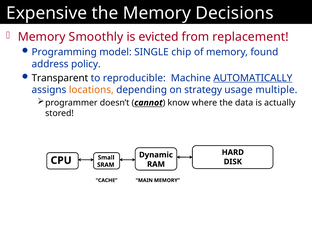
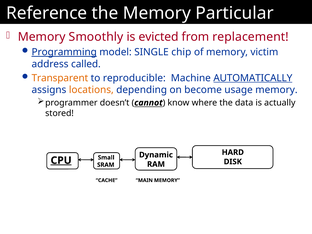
Expensive: Expensive -> Reference (47, 13)
Decisions: Decisions -> Particular (235, 13)
Programming underline: none -> present (64, 52)
found: found -> victim (264, 52)
policy: policy -> called (86, 64)
Transparent colour: black -> orange (60, 78)
strategy: strategy -> become (203, 90)
usage multiple: multiple -> memory (276, 90)
CPU underline: none -> present (61, 160)
